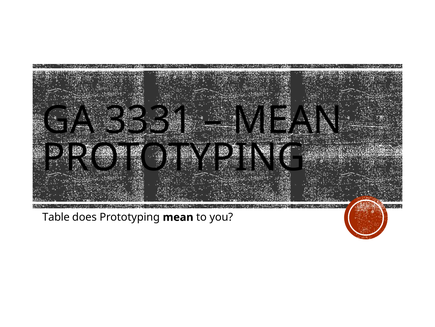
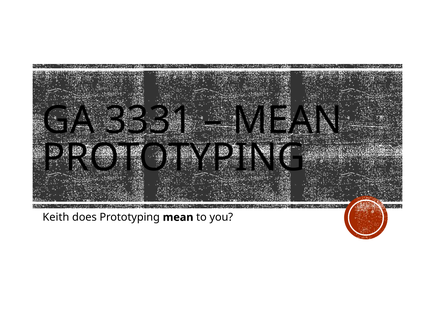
Table: Table -> Keith (56, 217)
